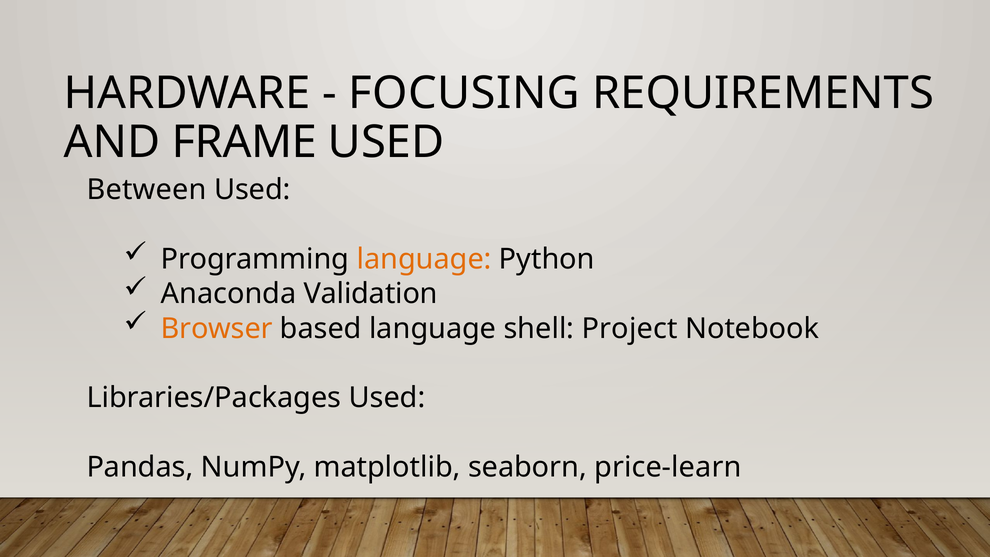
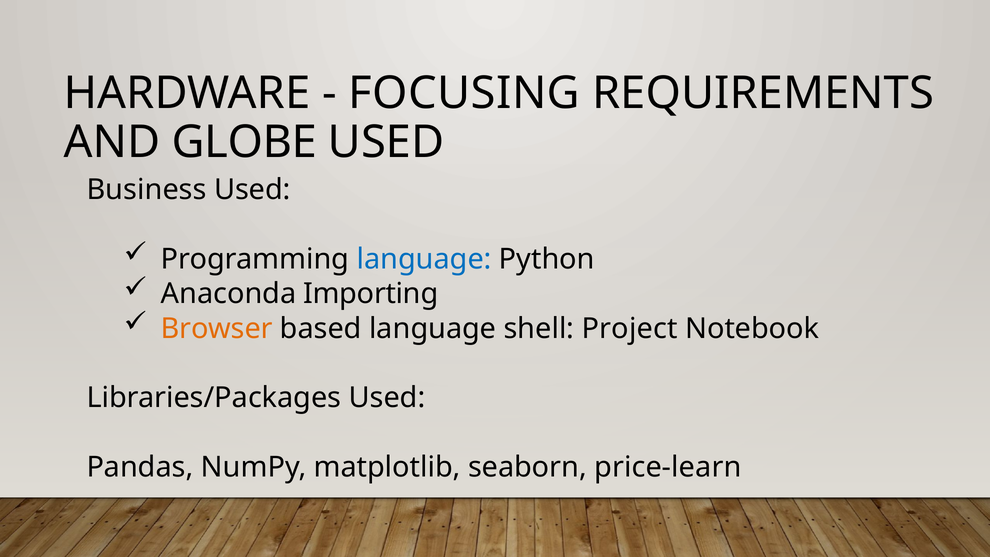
FRAME: FRAME -> GLOBE (244, 142)
Between: Between -> Business (147, 190)
language colour: orange -> blue (424, 259)
Validation: Validation -> Importing (371, 294)
